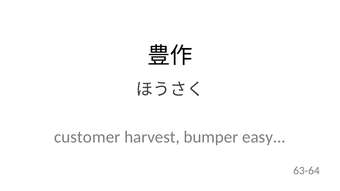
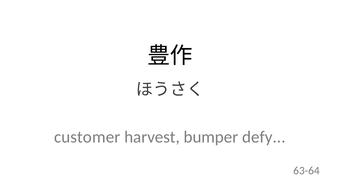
easy: easy -> defy (264, 137)
